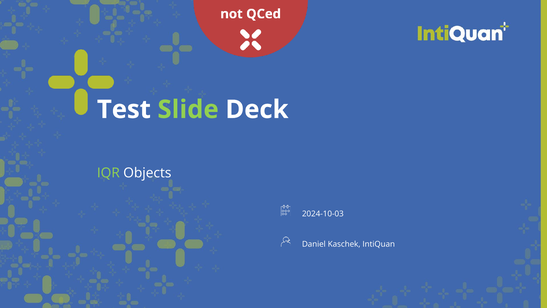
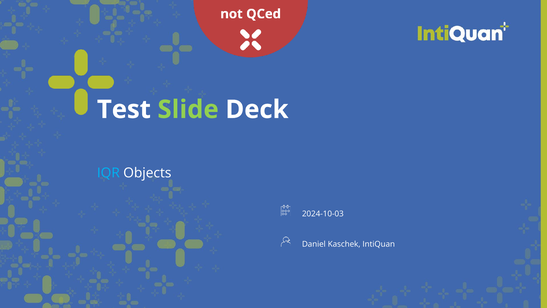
IQR colour: light green -> light blue (108, 173)
